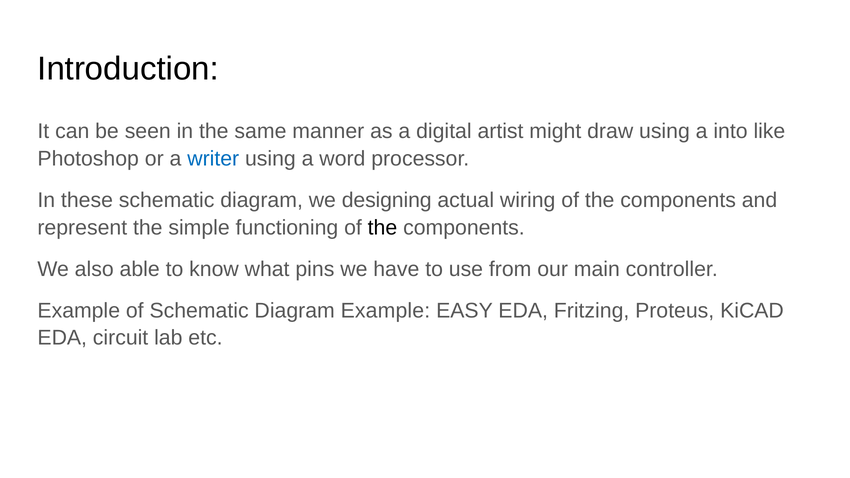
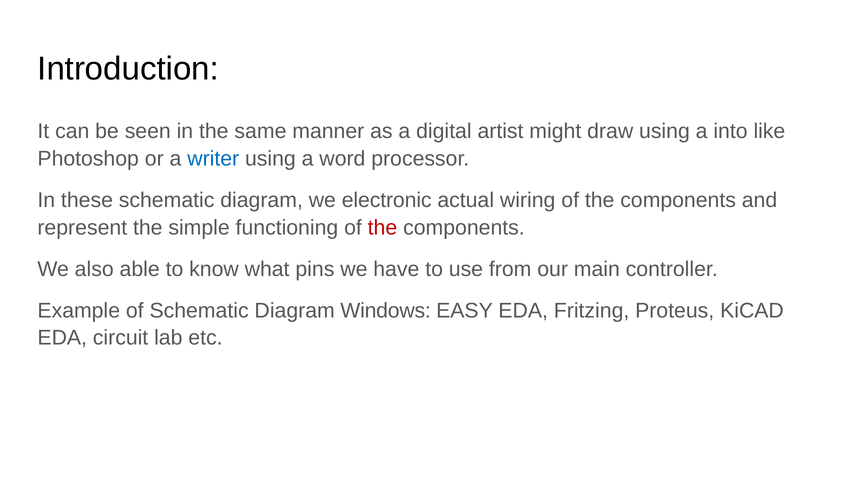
designing: designing -> electronic (387, 200)
the colour: black -> red (382, 228)
Diagram Example: Example -> Windows (386, 311)
